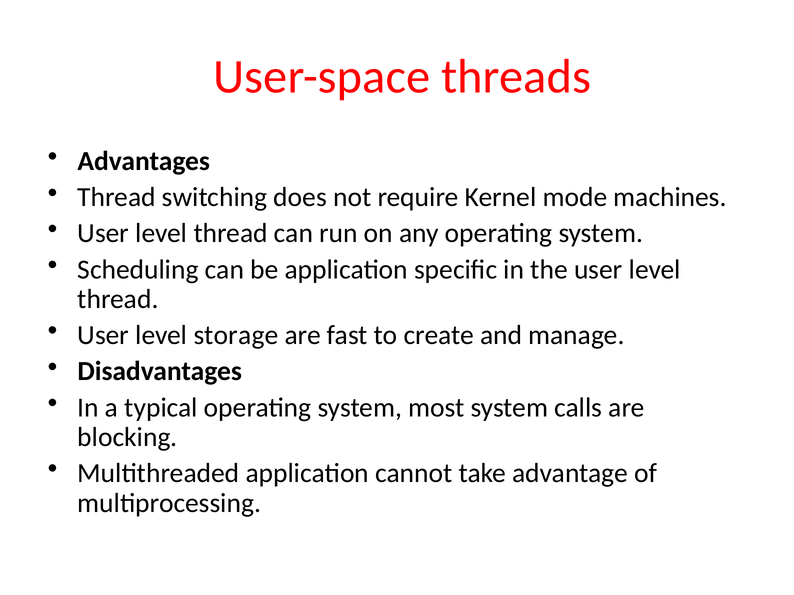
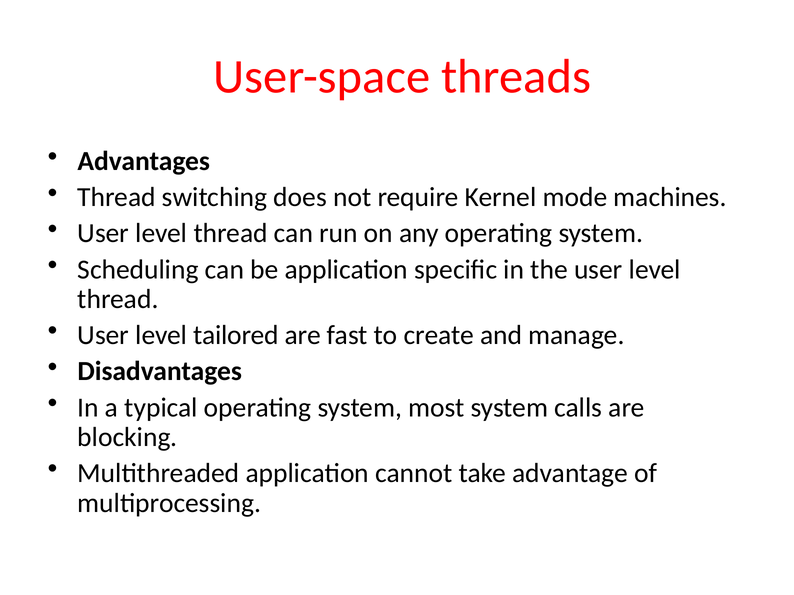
storage: storage -> tailored (236, 336)
